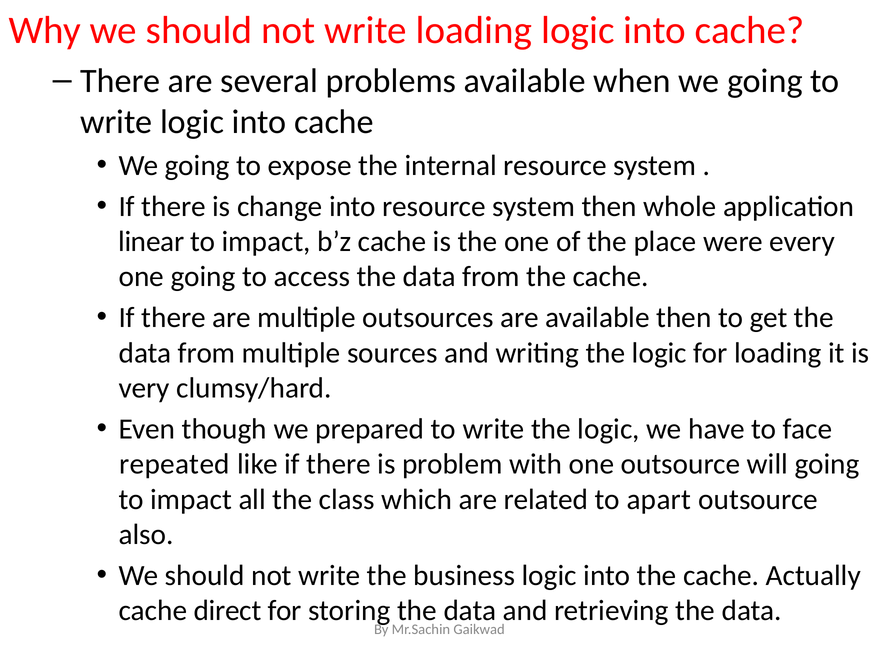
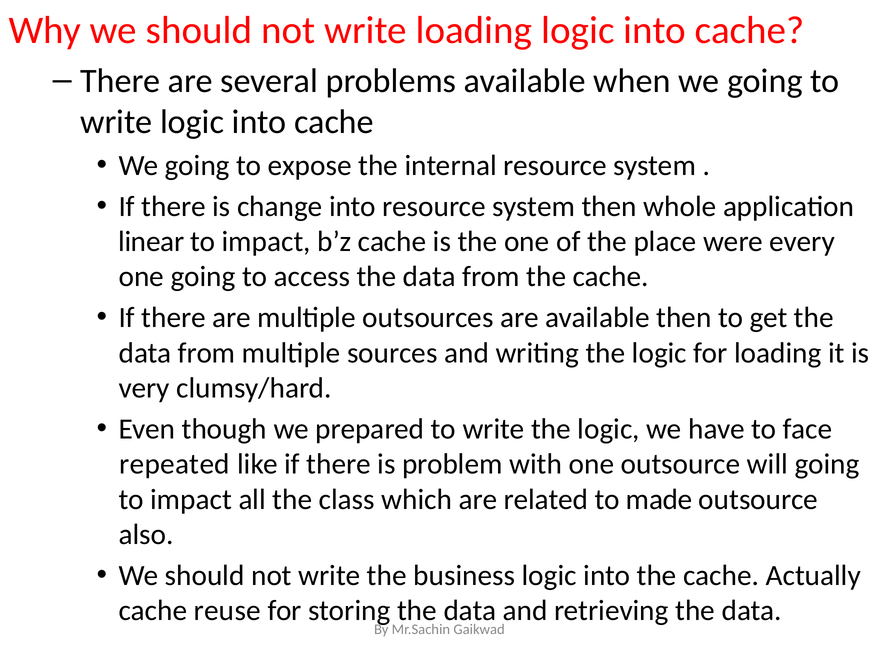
apart: apart -> made (659, 500)
direct: direct -> reuse (227, 611)
